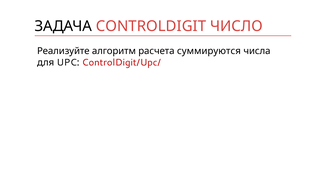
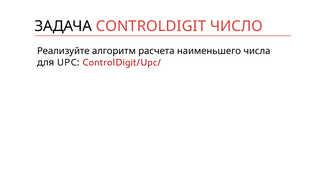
суммируются: суммируются -> наименьшего (209, 51)
